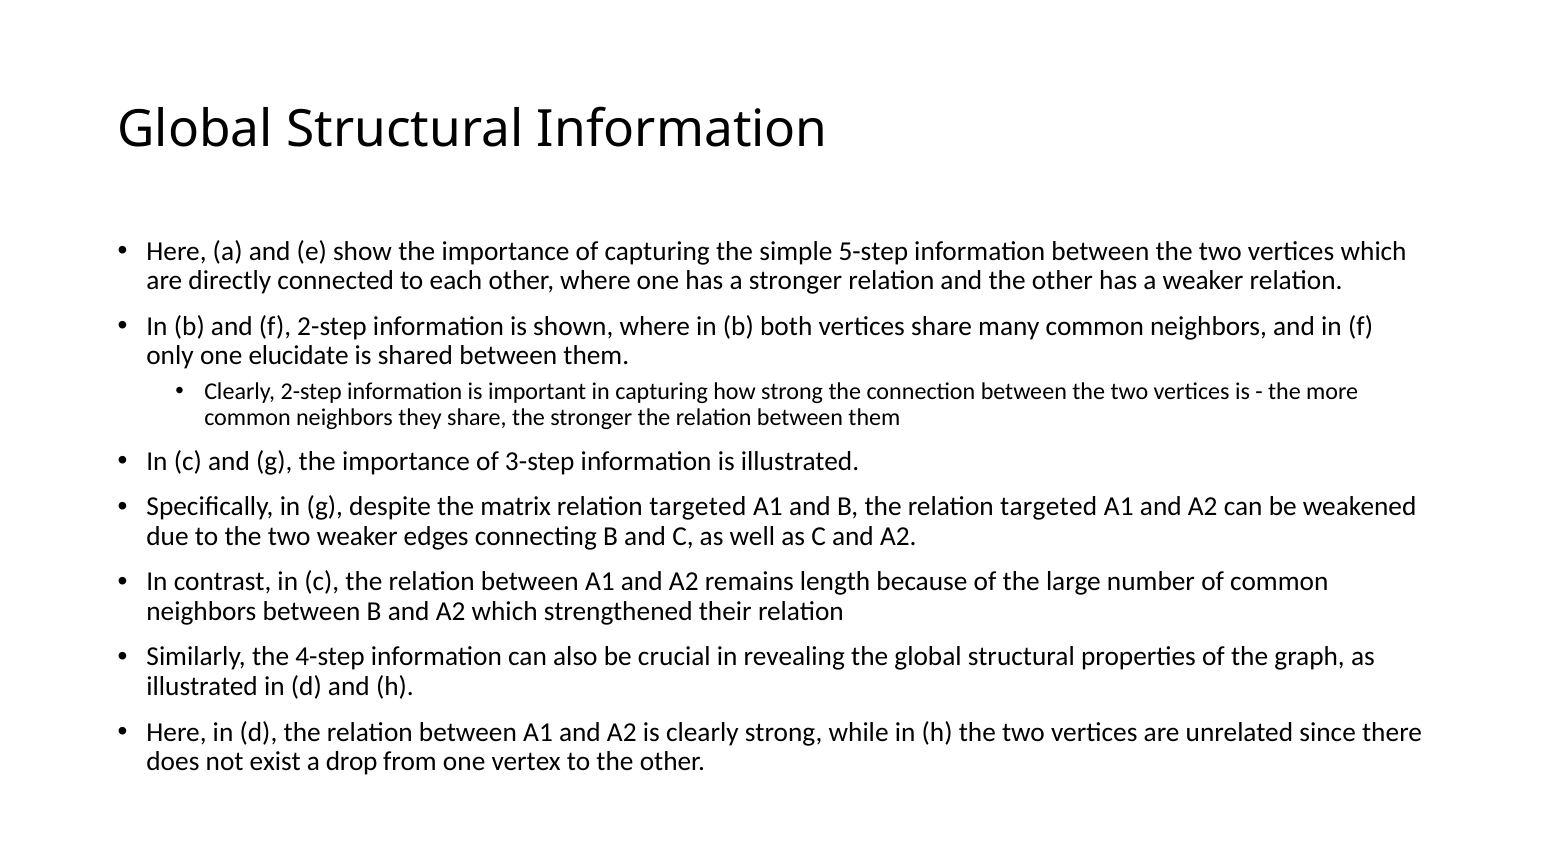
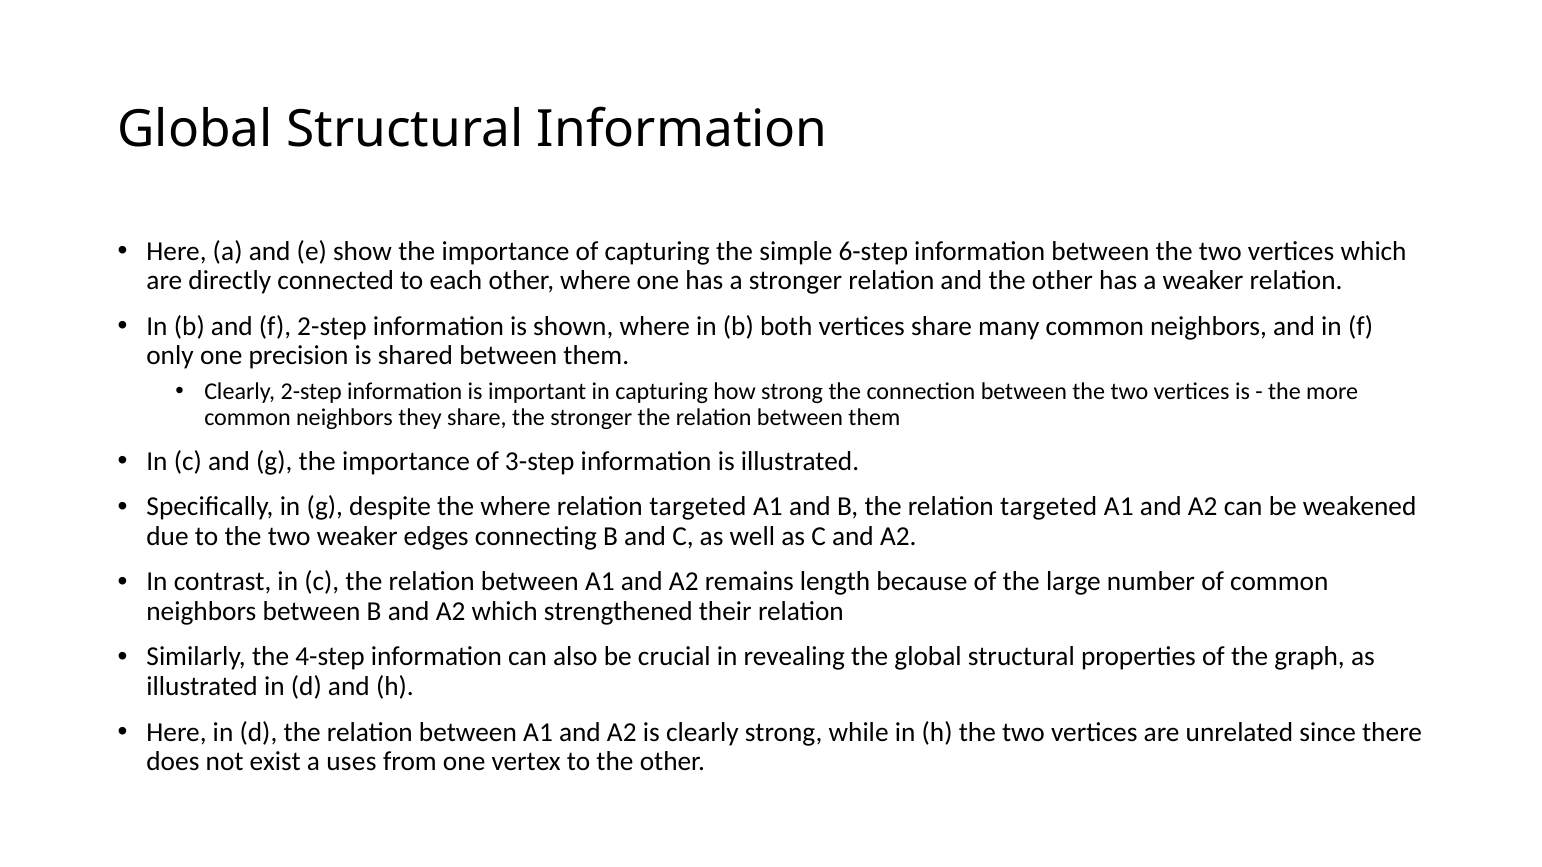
5-step: 5-step -> 6-step (873, 251)
elucidate: elucidate -> precision (299, 356)
the matrix: matrix -> where (516, 507)
drop: drop -> uses (351, 762)
